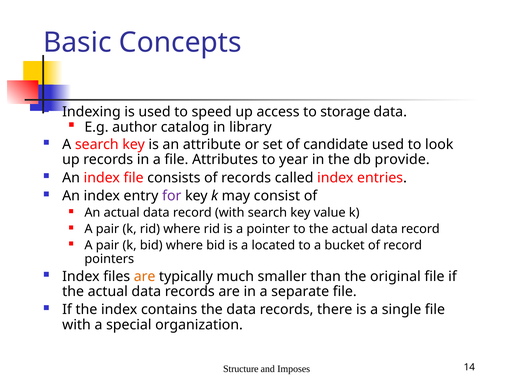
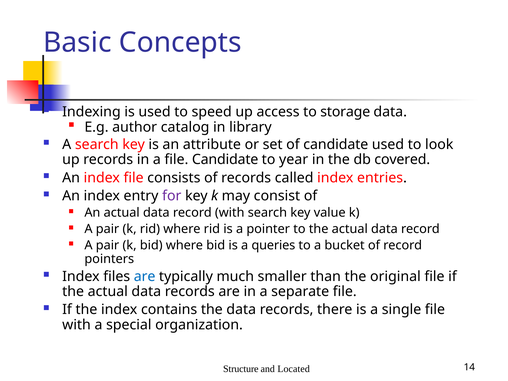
file Attributes: Attributes -> Candidate (225, 160)
provide: provide -> covered (402, 160)
located: located -> queries (273, 245)
are colour: orange -> blue (145, 276)
Imposes: Imposes -> Located (294, 369)
